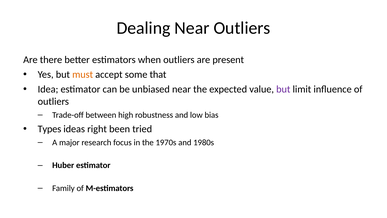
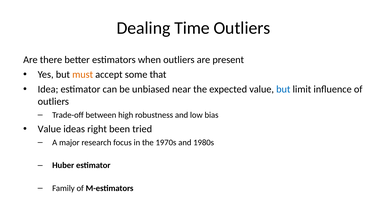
Dealing Near: Near -> Time (192, 28)
but colour: purple -> blue (283, 89)
Types: Types -> Value (49, 129)
